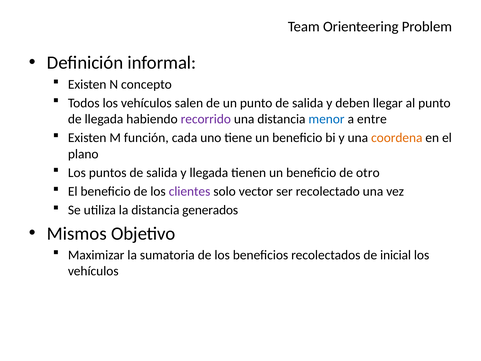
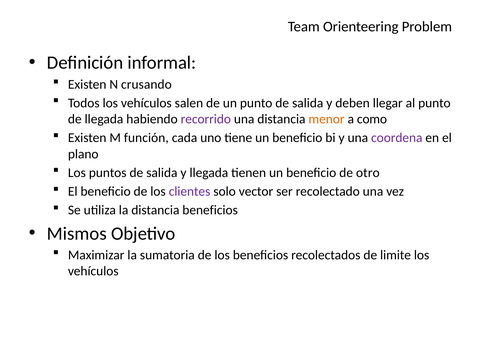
concepto: concepto -> crusando (146, 84)
menor colour: blue -> orange (327, 119)
entre: entre -> como (372, 119)
coordena colour: orange -> purple (397, 138)
distancia generados: generados -> beneficios (210, 210)
inicial: inicial -> limite (396, 255)
